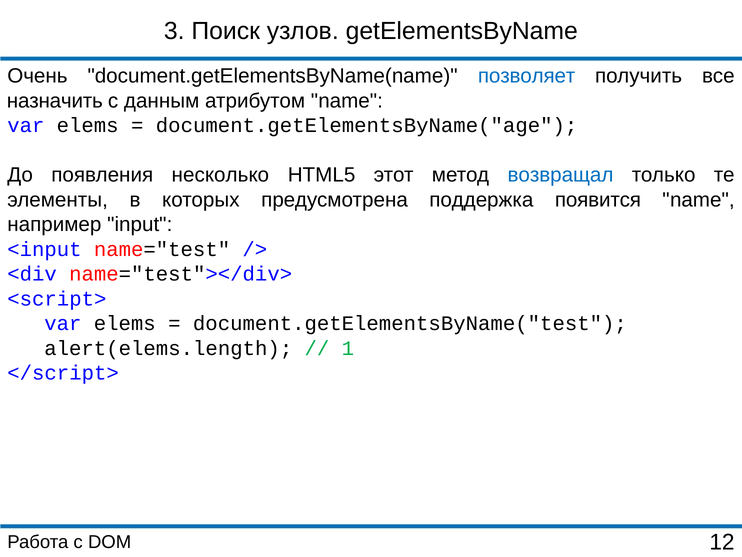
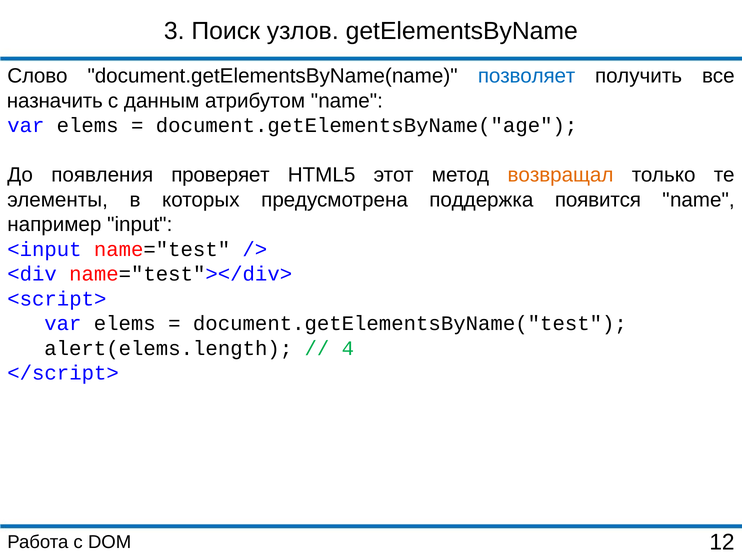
Очень: Очень -> Слово (37, 76)
несколько: несколько -> проверяет (220, 175)
возвращал colour: blue -> orange (560, 175)
1: 1 -> 4 (348, 348)
